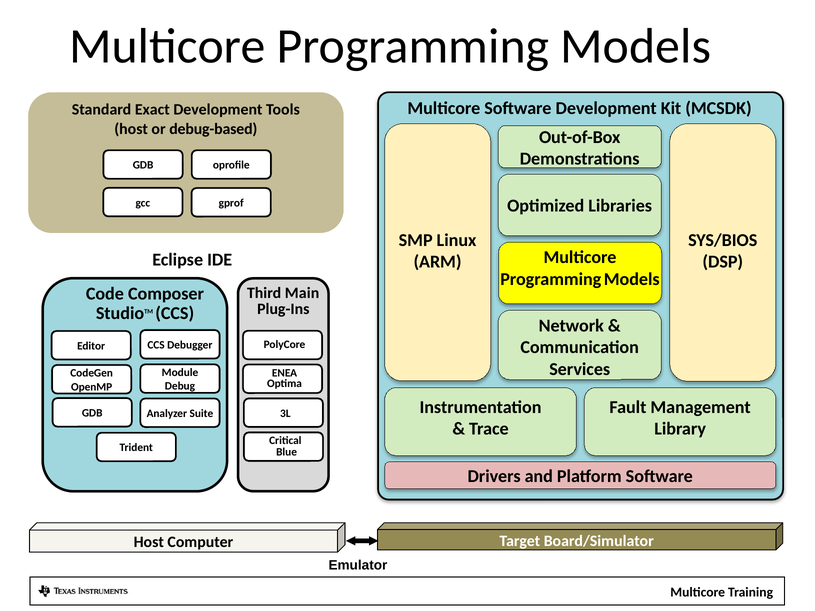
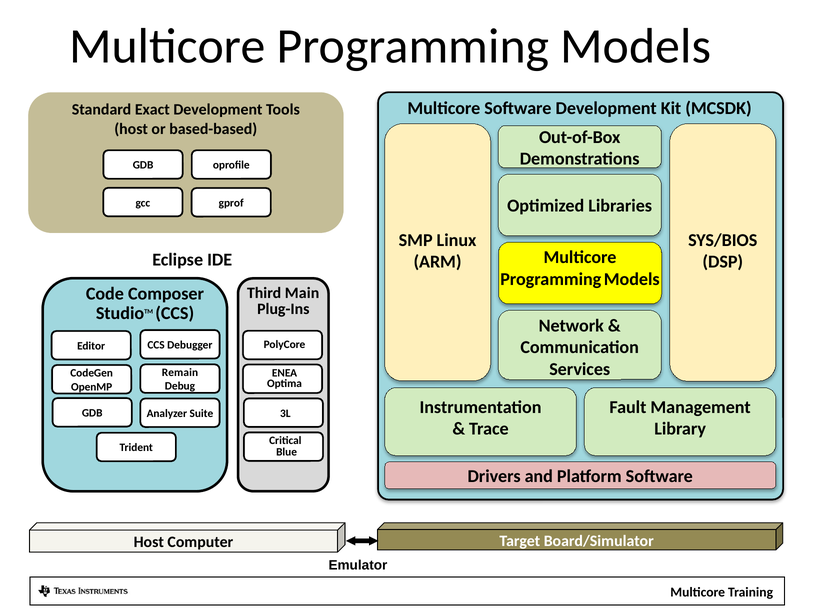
debug-based: debug-based -> based-based (213, 129)
Module: Module -> Remain (180, 373)
